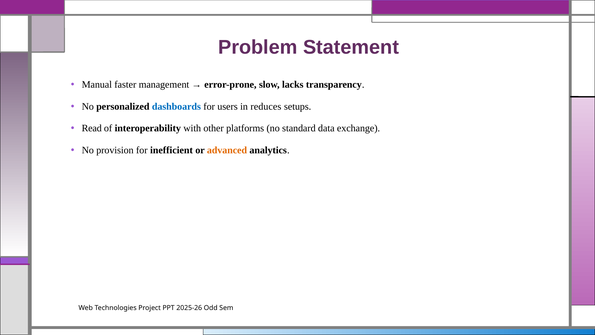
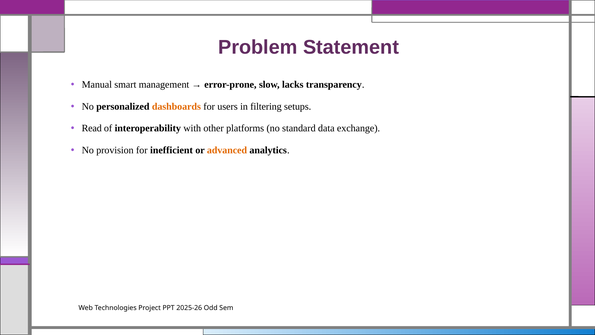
faster: faster -> smart (125, 85)
dashboards colour: blue -> orange (176, 106)
reduces: reduces -> filtering (266, 106)
